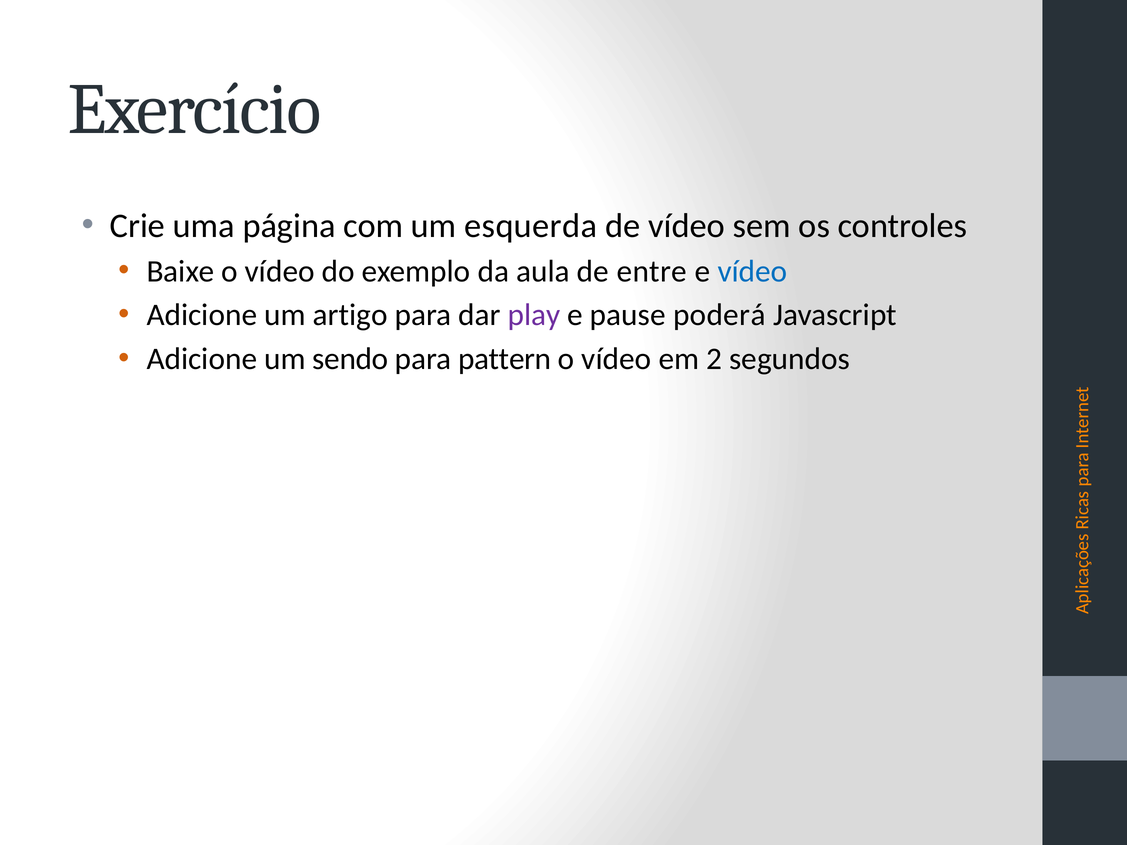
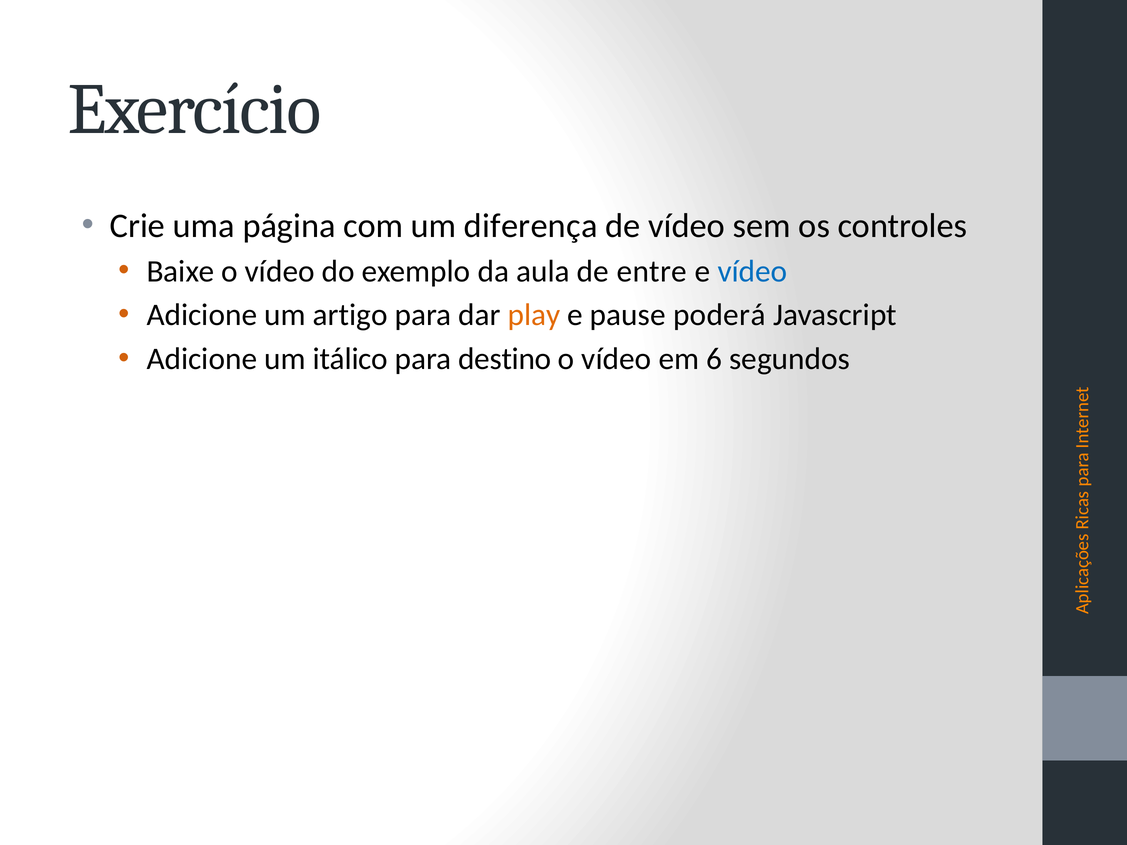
esquerda: esquerda -> diferença (531, 226)
play colour: purple -> orange (534, 315)
sendo: sendo -> itálico (350, 359)
pattern: pattern -> destino (505, 359)
2: 2 -> 6 (714, 359)
